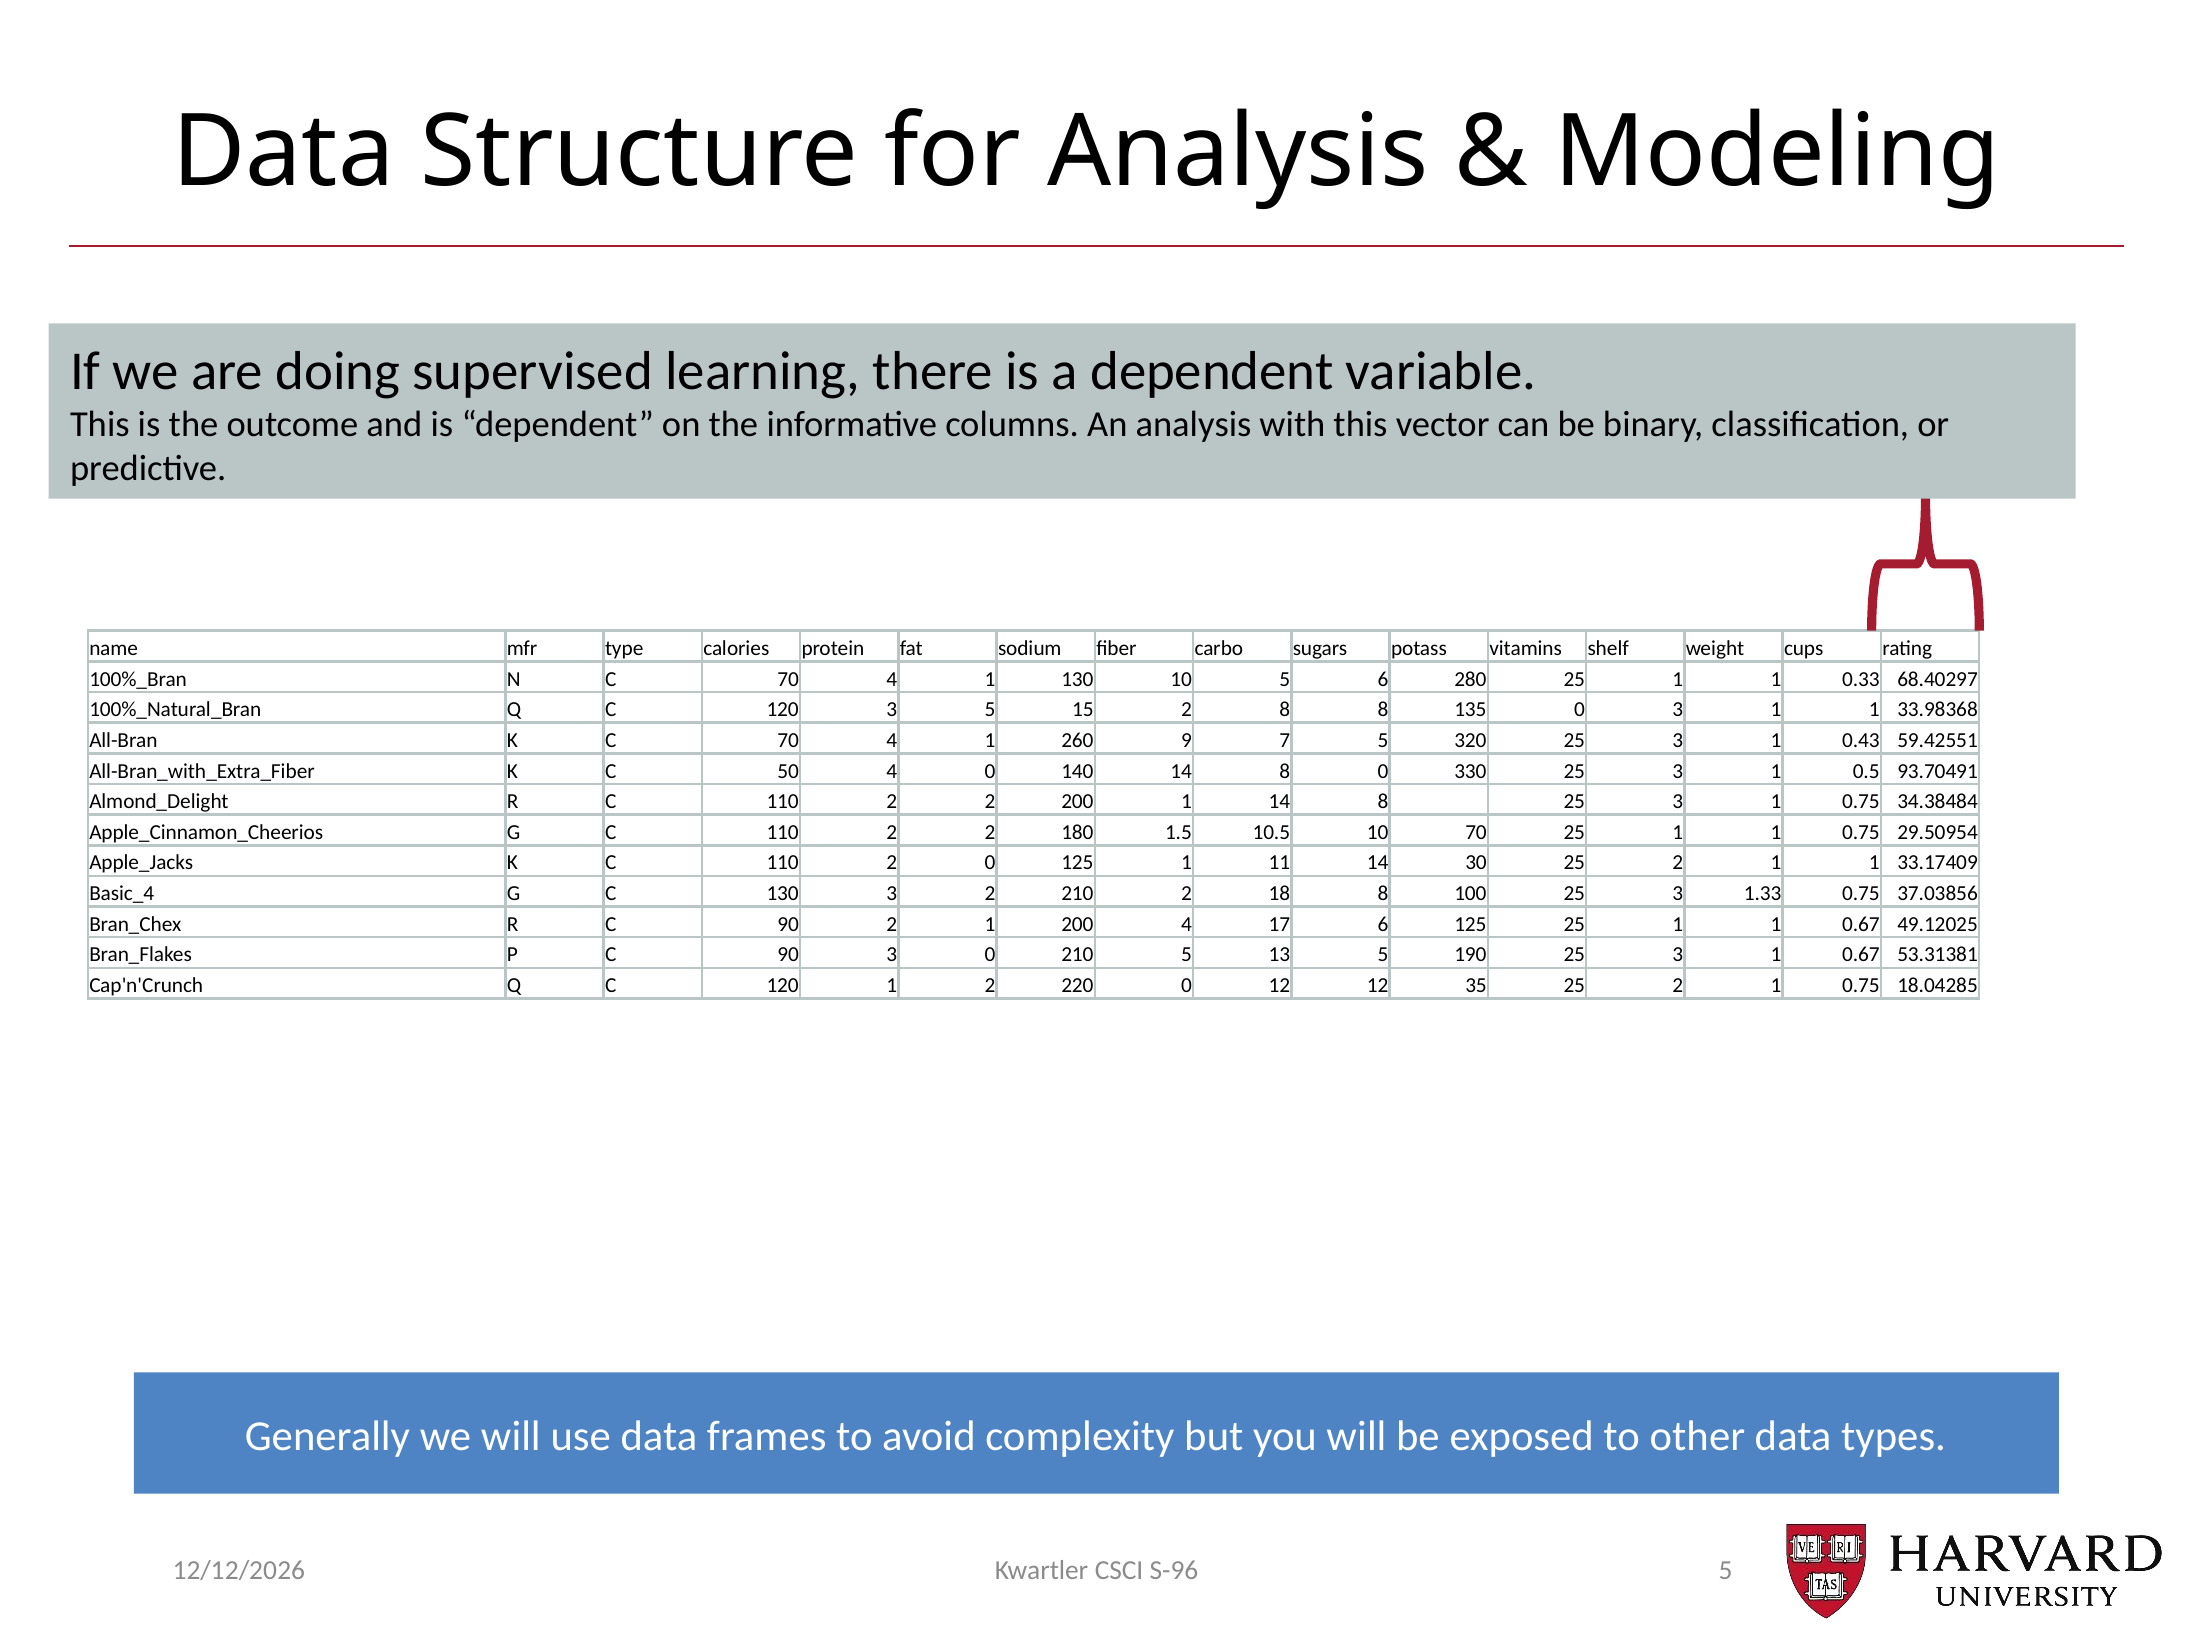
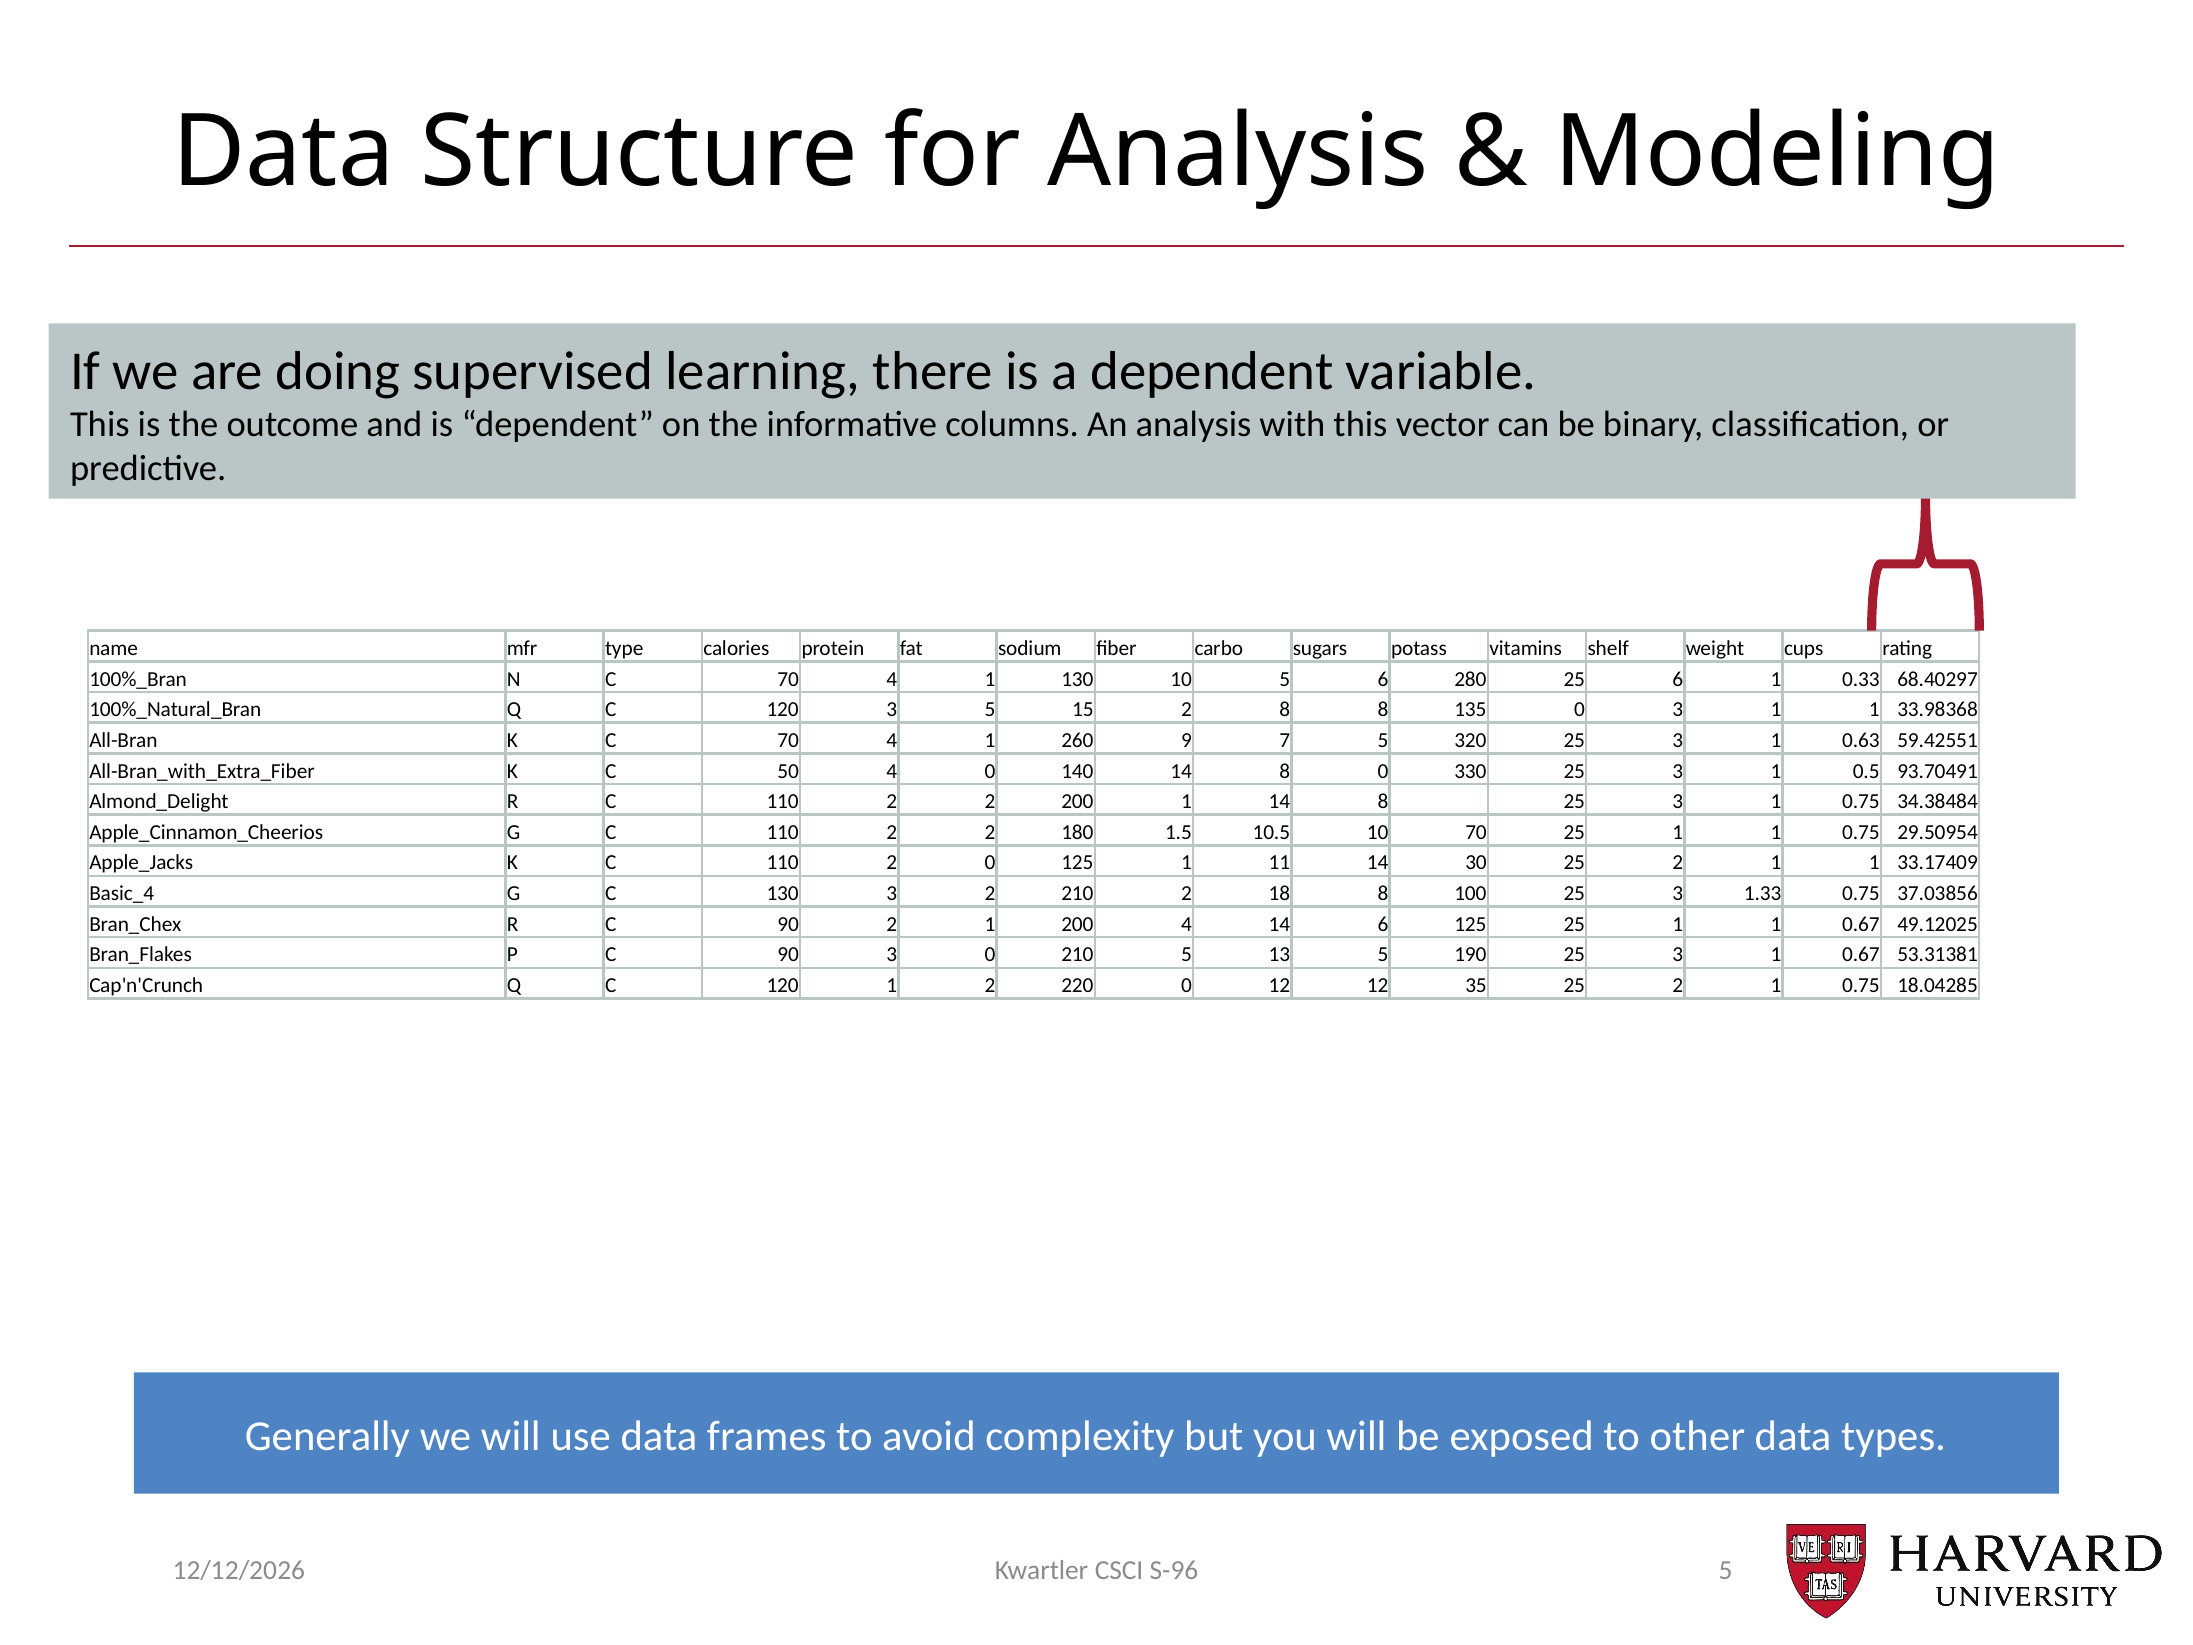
280 25 1: 1 -> 6 (1678, 679)
0.43: 0.43 -> 0.63 (1861, 740)
4 17: 17 -> 14 (1279, 924)
